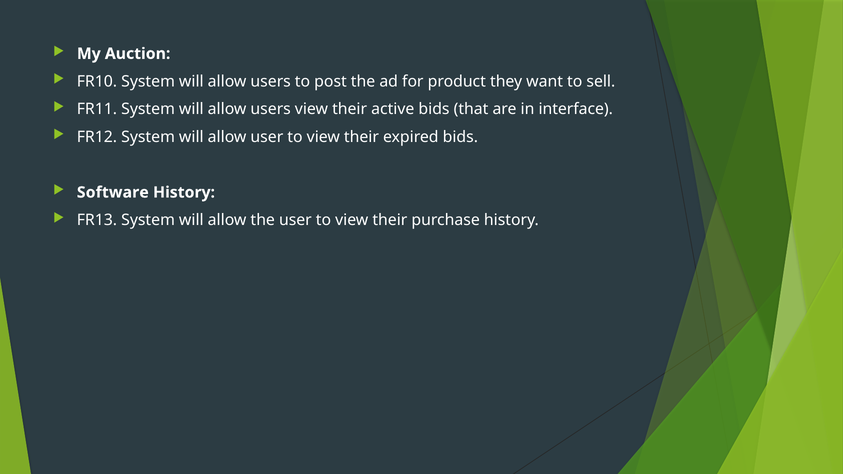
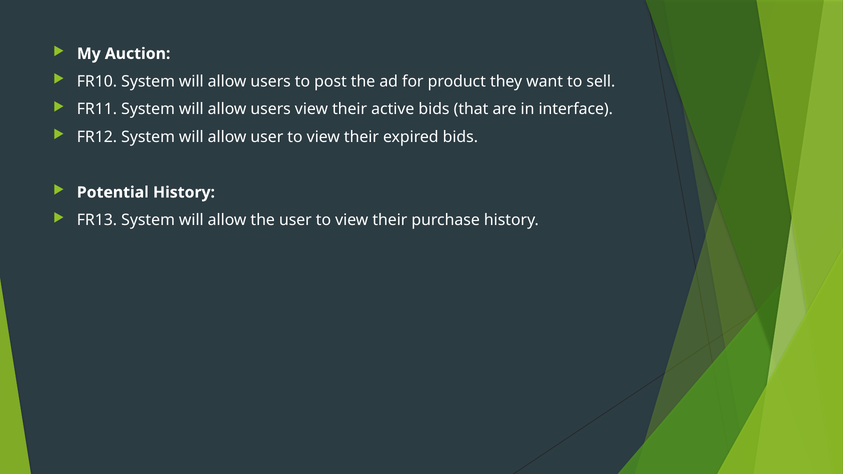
Software: Software -> Potential (113, 192)
